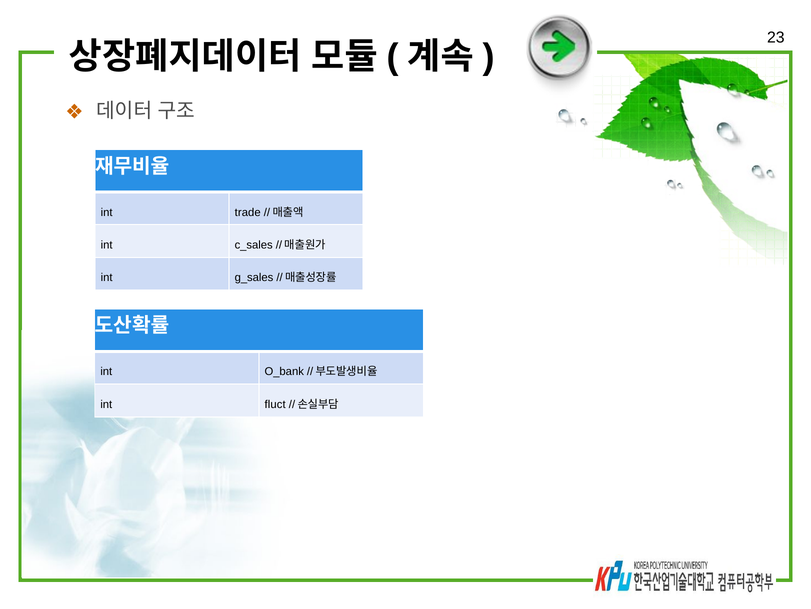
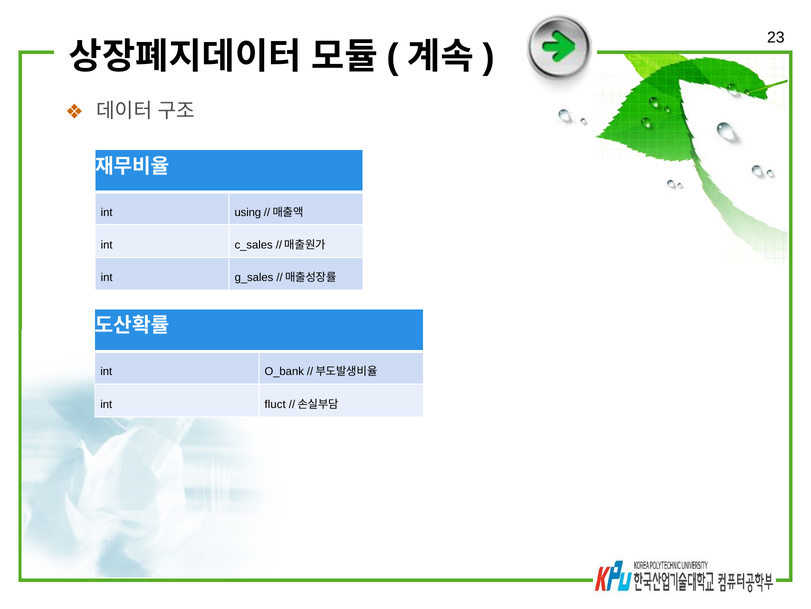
trade: trade -> using (248, 212)
